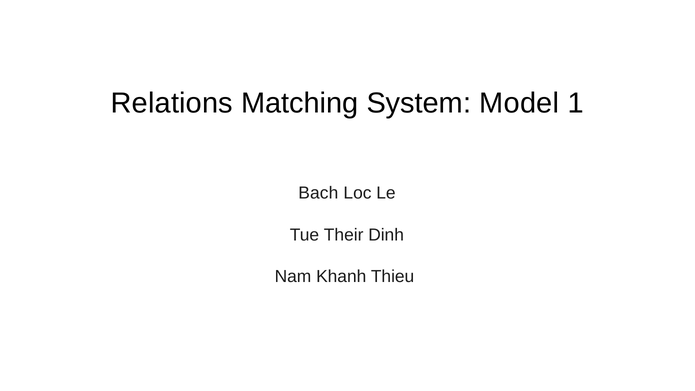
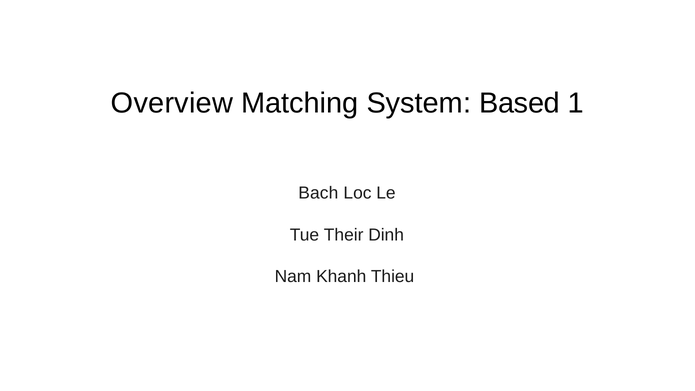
Relations: Relations -> Overview (172, 103)
Model: Model -> Based (520, 103)
